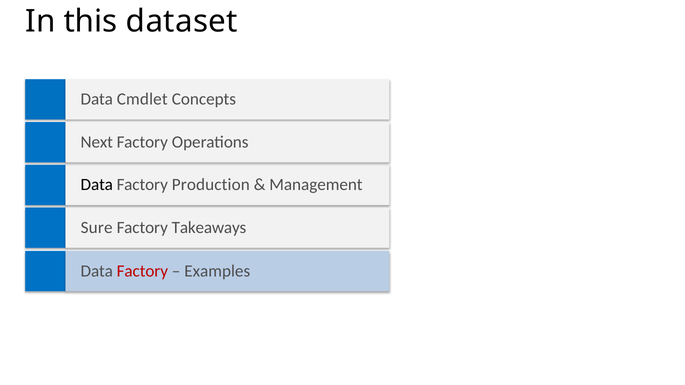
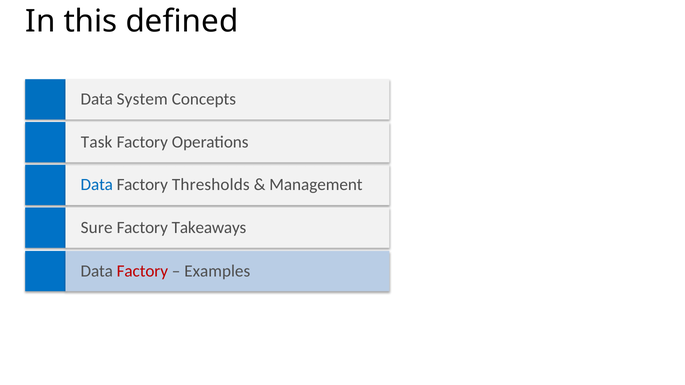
dataset: dataset -> defined (182, 21)
Cmdlet: Cmdlet -> System (142, 99)
Next: Next -> Task (97, 142)
Data colour: black -> blue (97, 185)
Production: Production -> Thresholds (211, 185)
